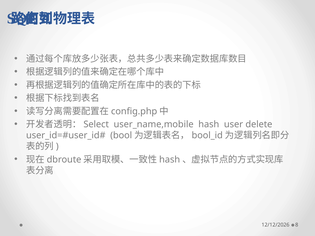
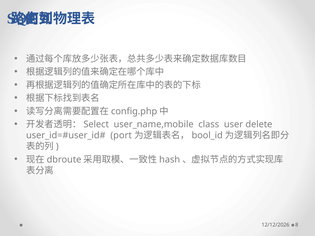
user_name,mobile hash: hash -> class (209, 124)
bool: bool -> port (121, 136)
